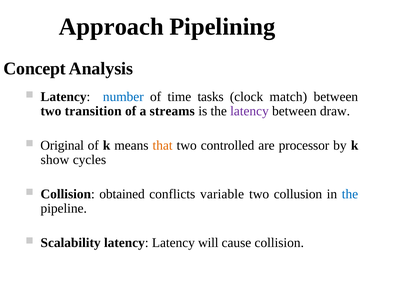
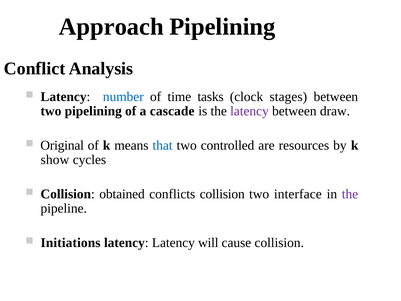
Concept: Concept -> Conflict (35, 69)
match: match -> stages (288, 97)
two transition: transition -> pipelining (93, 111)
streams: streams -> cascade (172, 111)
that colour: orange -> blue (163, 145)
processor: processor -> resources (304, 145)
conflicts variable: variable -> collision (222, 194)
collusion: collusion -> interface (298, 194)
the colour: blue -> purple (350, 194)
Scalability: Scalability -> Initiations (71, 243)
